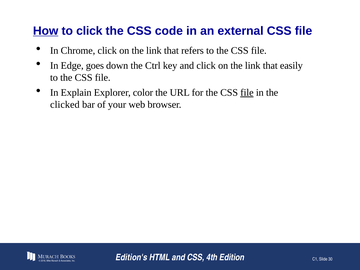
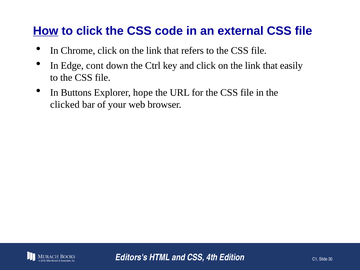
goes: goes -> cont (95, 66)
Explain: Explain -> Buttons (76, 93)
color: color -> hope (143, 93)
file underline: present -> none (247, 93)
Edition's: Edition's -> Editors's (131, 257)
